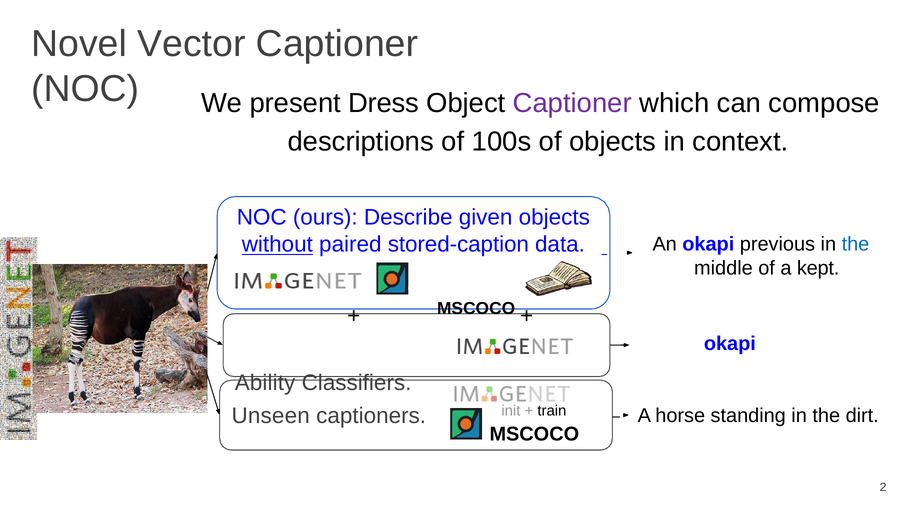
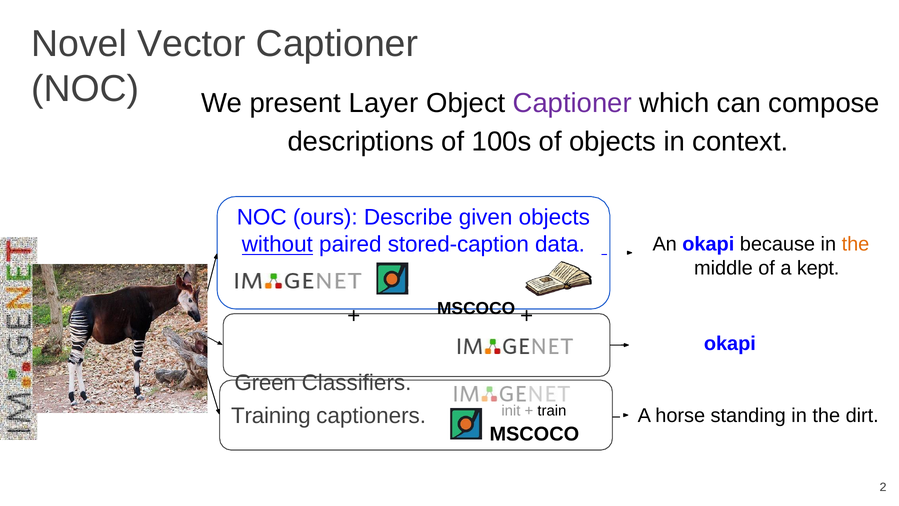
Dress: Dress -> Layer (383, 103)
previous: previous -> because (777, 244)
the colour: blue -> orange (855, 244)
Ability: Ability -> Green (265, 383)
Unseen: Unseen -> Training (271, 415)
